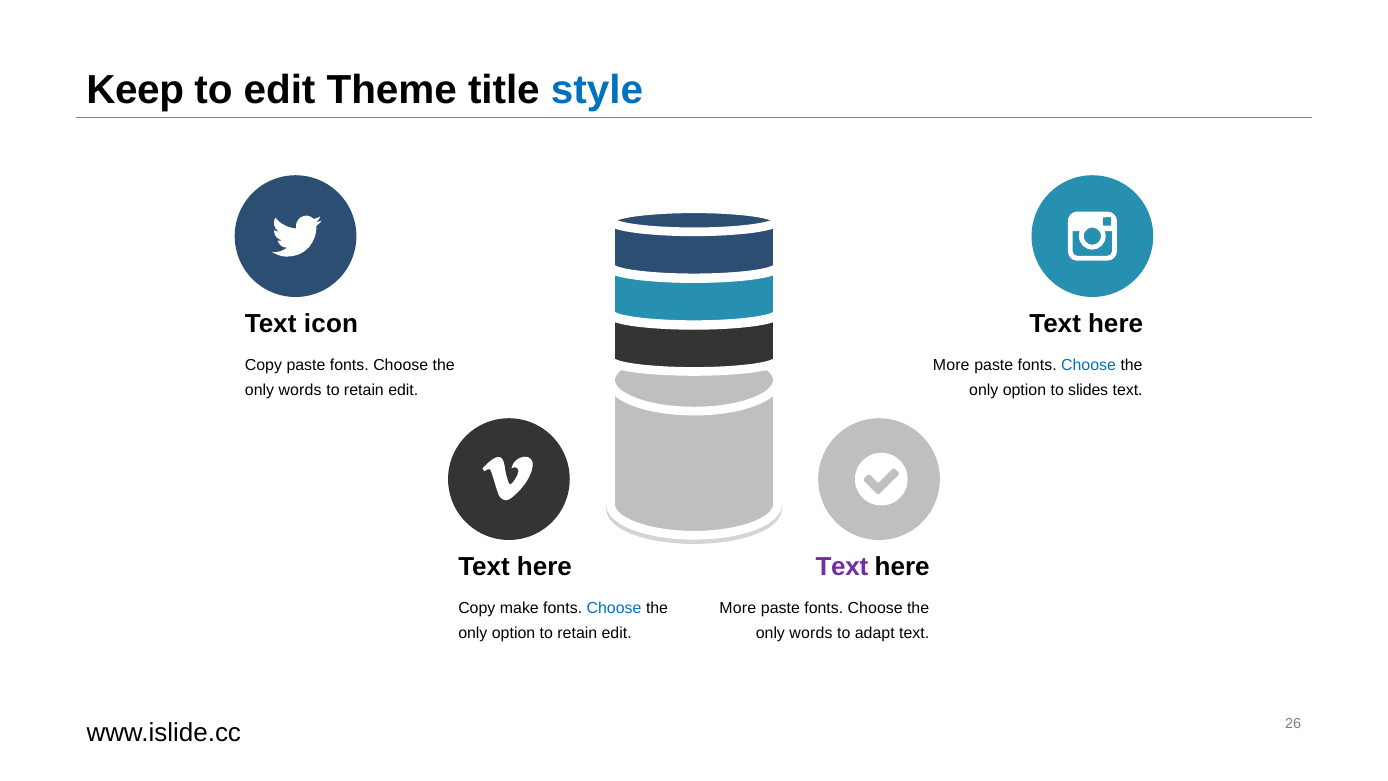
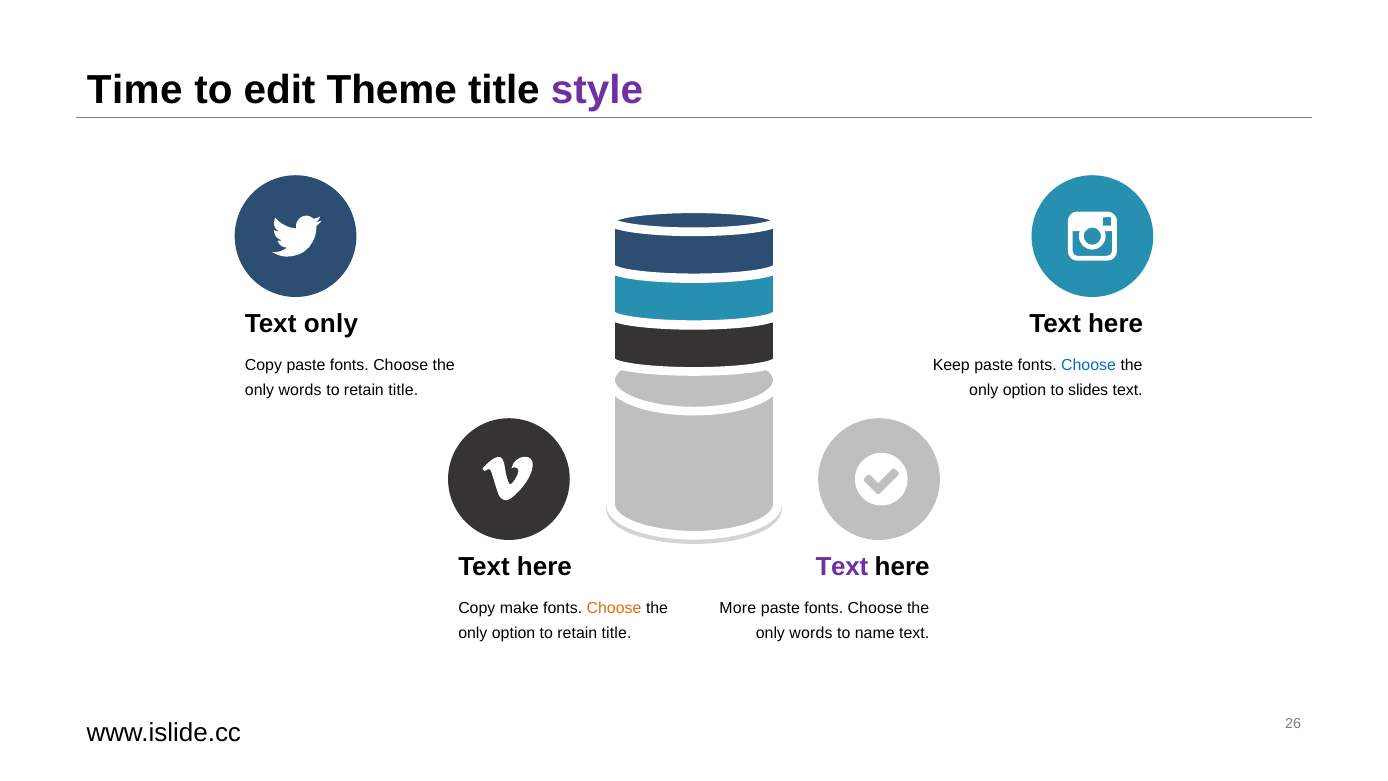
Keep: Keep -> Time (135, 90)
style colour: blue -> purple (597, 90)
Text icon: icon -> only (331, 324)
More: More -> Keep (951, 365)
edit: edit -> title (403, 390)
Choose colour: blue -> orange (614, 608)
option to retain edit: edit -> title (617, 633)
adapt: adapt -> name (875, 633)
